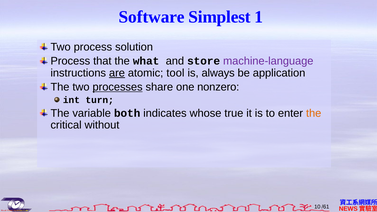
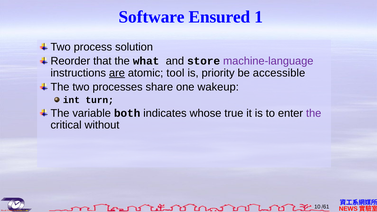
Simplest: Simplest -> Ensured (220, 17)
Process: Process -> Reorder (70, 61)
always: always -> priority (218, 73)
application: application -> accessible (279, 73)
processes underline: present -> none (118, 87)
nonzero: nonzero -> wakeup (218, 87)
the colour: orange -> purple (314, 113)
